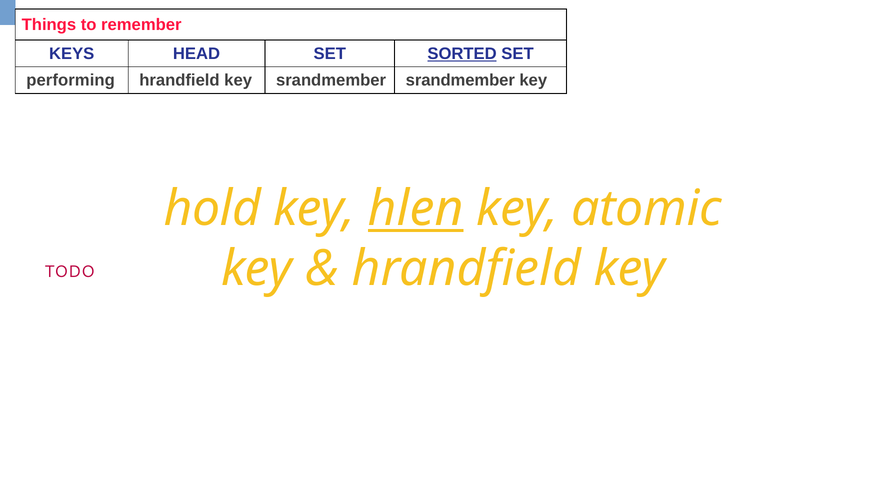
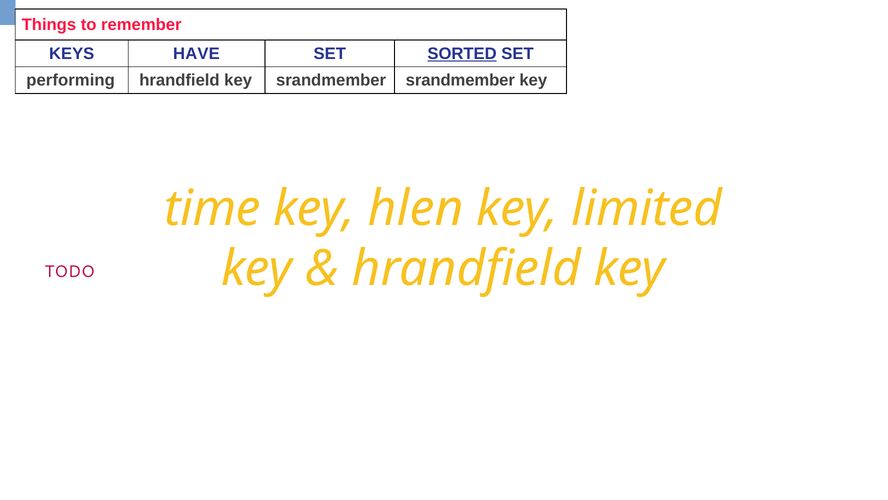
HEAD: HEAD -> HAVE (196, 54)
hold: hold -> time (213, 209)
hlen underline: present -> none (416, 209)
atomic: atomic -> limited (647, 209)
